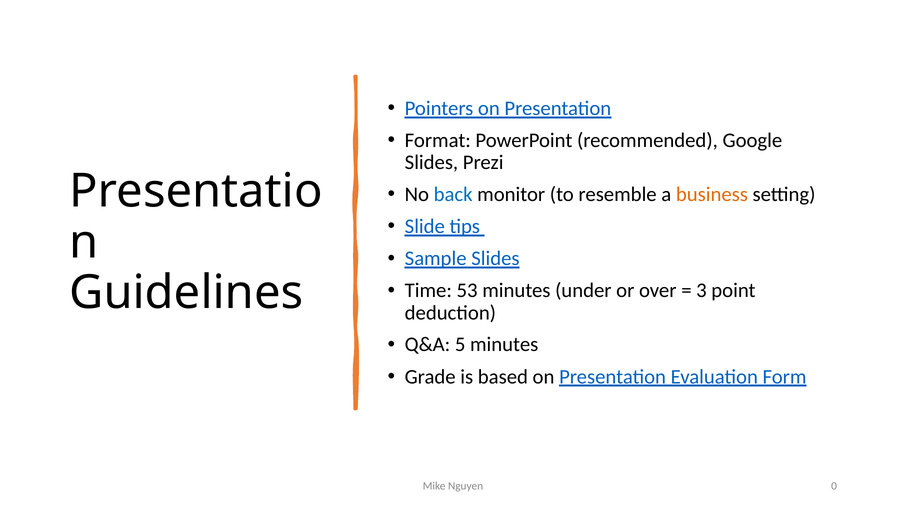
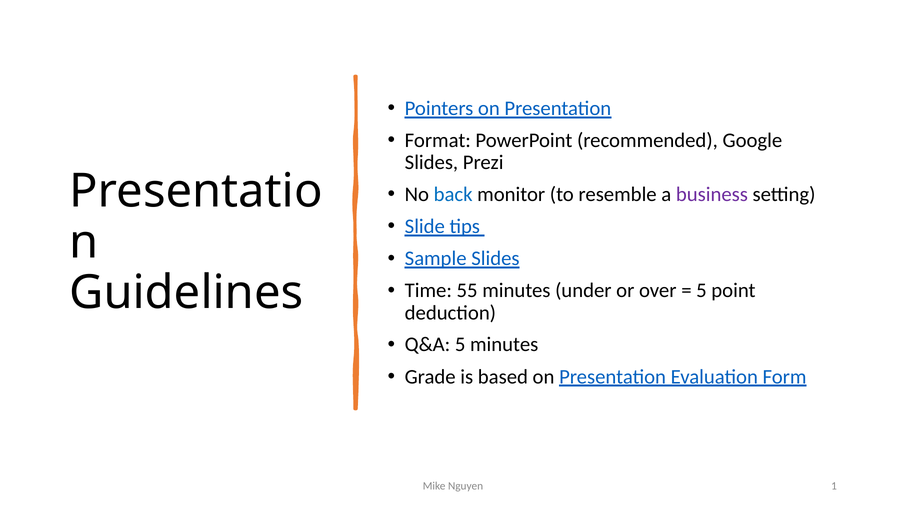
business colour: orange -> purple (712, 195)
53: 53 -> 55 (467, 291)
3: 3 -> 5 (701, 291)
0: 0 -> 1 (834, 487)
